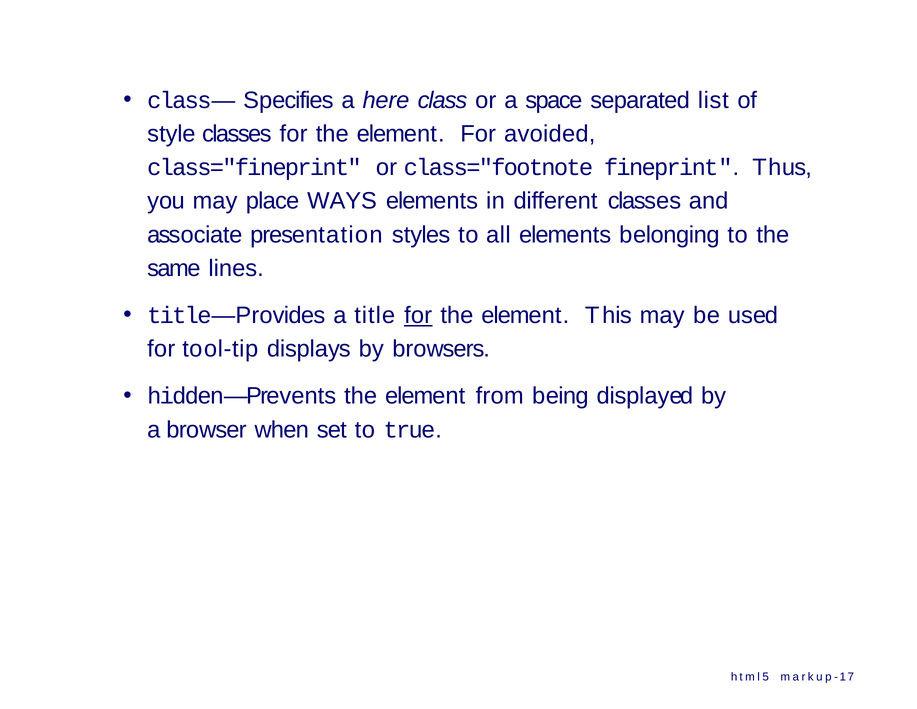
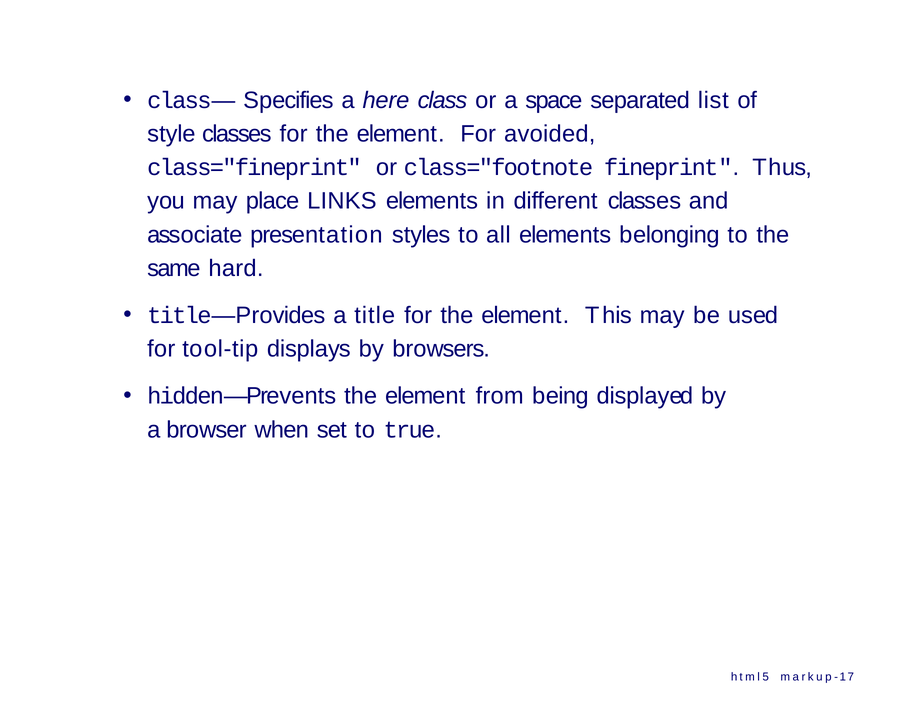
WAYS: WAYS -> LINKS (342, 201)
lines: lines -> hard (236, 268)
for underline: present -> none (418, 315)
